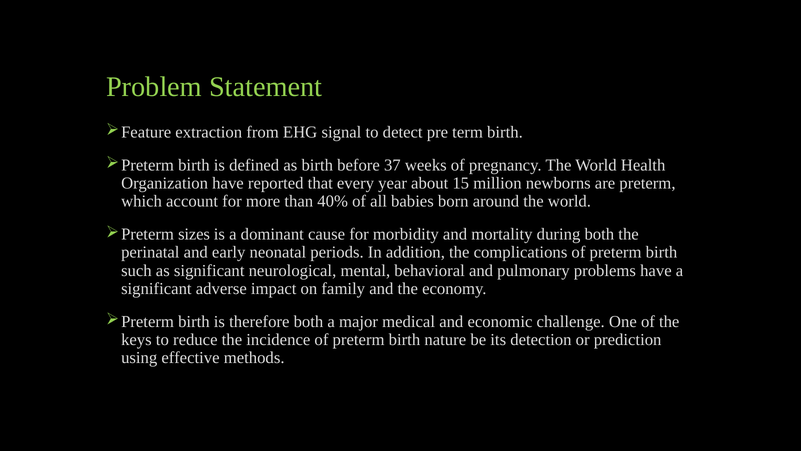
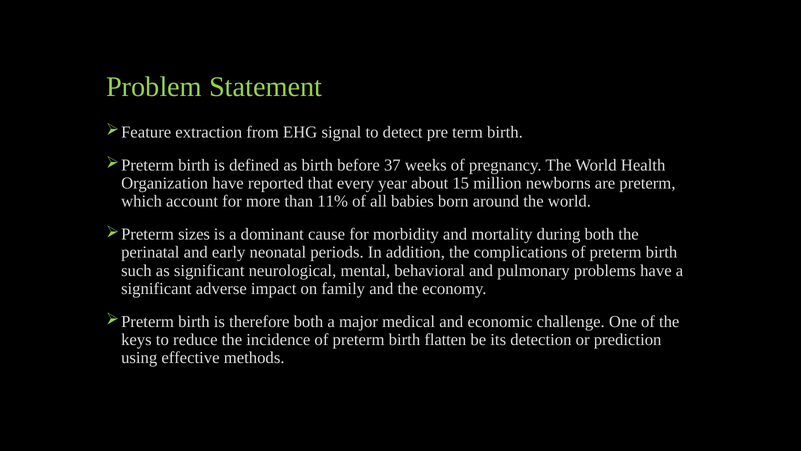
40%: 40% -> 11% (333, 201)
nature: nature -> flatten (445, 339)
